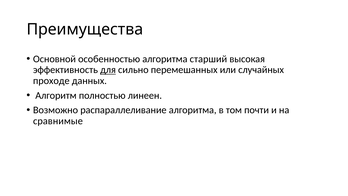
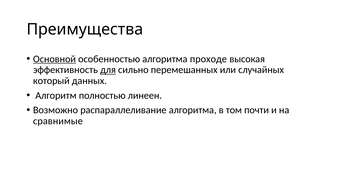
Основной underline: none -> present (54, 59)
старший: старший -> проходе (208, 59)
проходе: проходе -> который (51, 81)
